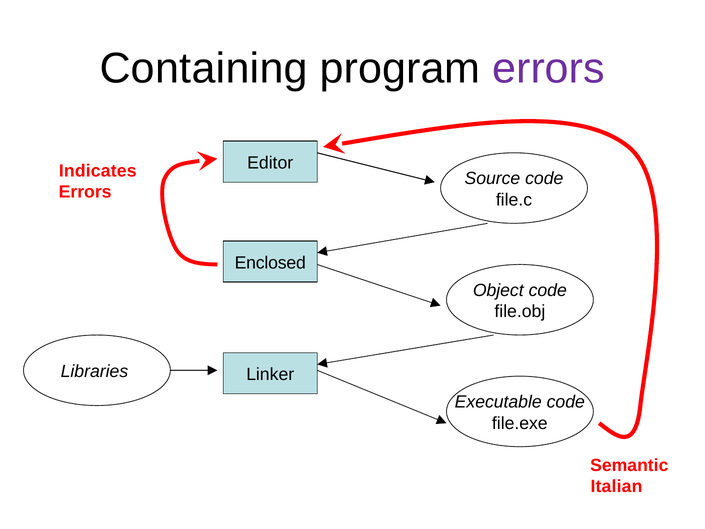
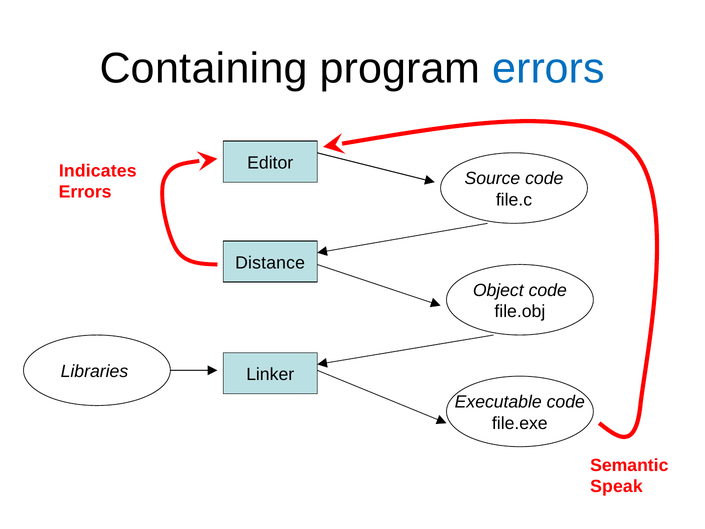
errors colour: purple -> blue (548, 68)
Enclosed: Enclosed -> Distance (270, 263)
Italian: Italian -> Speak (616, 486)
